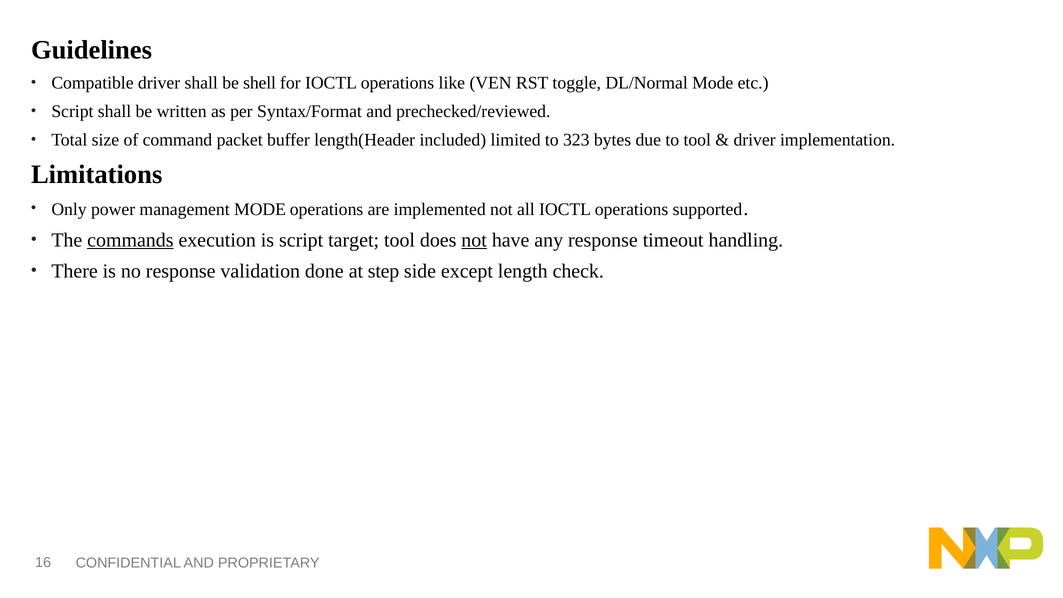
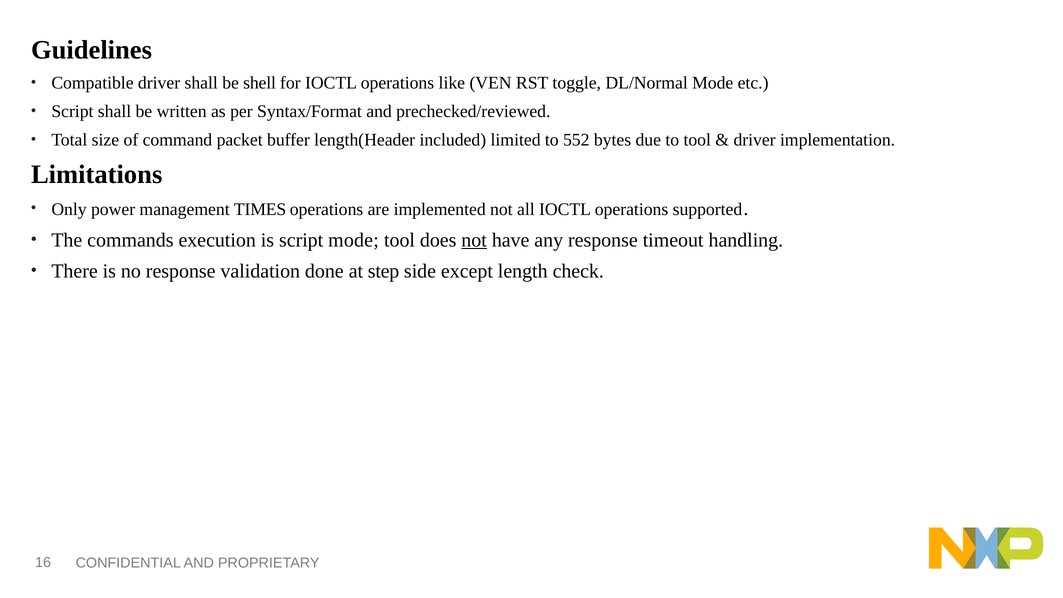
323: 323 -> 552 (576, 140)
management MODE: MODE -> TIMES (260, 210)
commands underline: present -> none (130, 240)
script target: target -> mode (354, 240)
